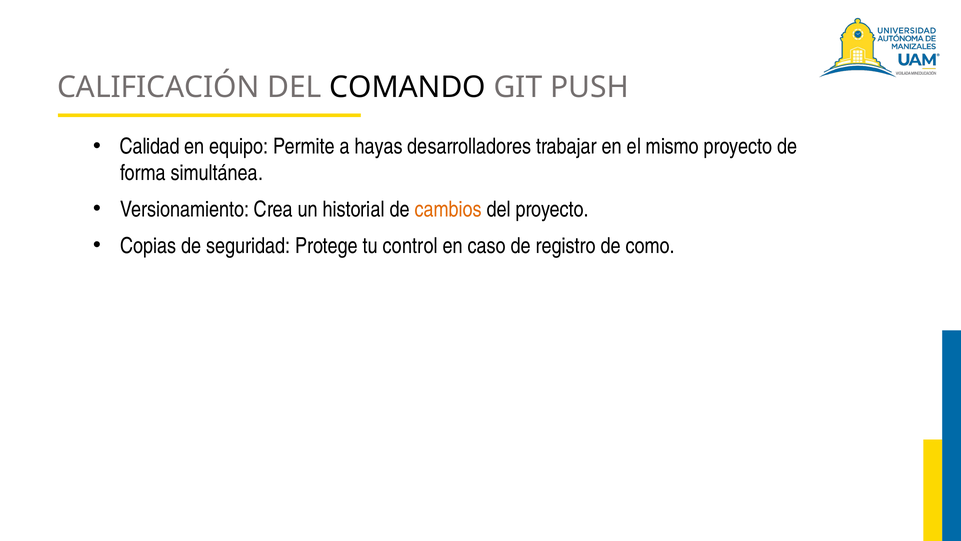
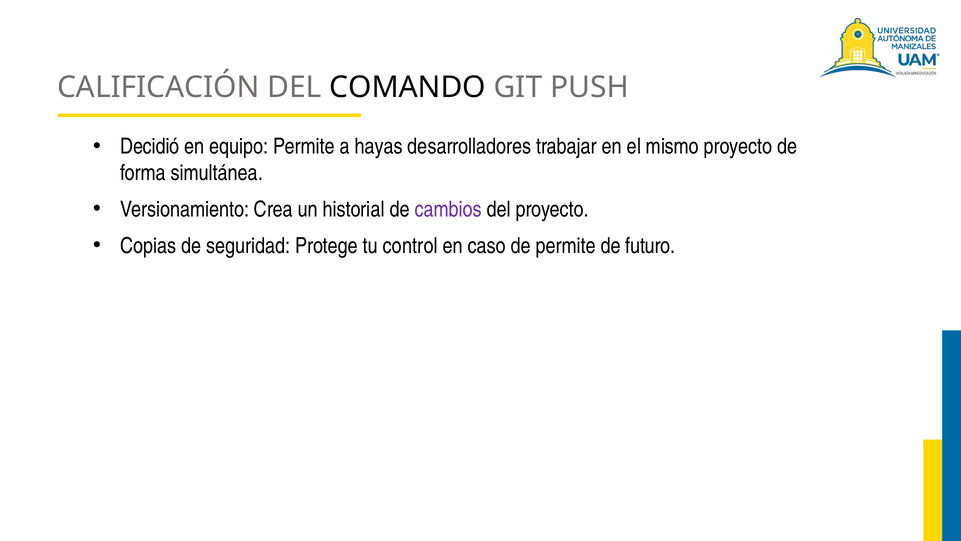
Calidad: Calidad -> Decidió (150, 146)
cambios colour: orange -> purple (448, 209)
de registro: registro -> permite (566, 246)
como: como -> futuro (650, 246)
